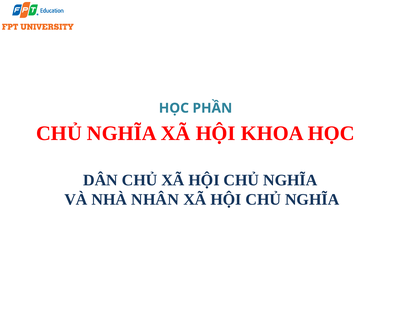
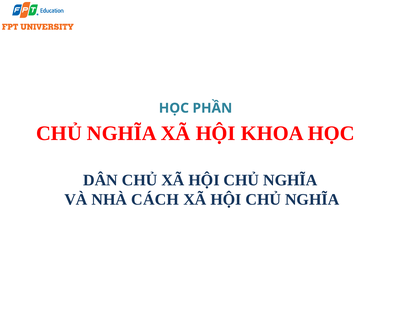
NHÂN: NHÂN -> CÁCH (155, 200)
